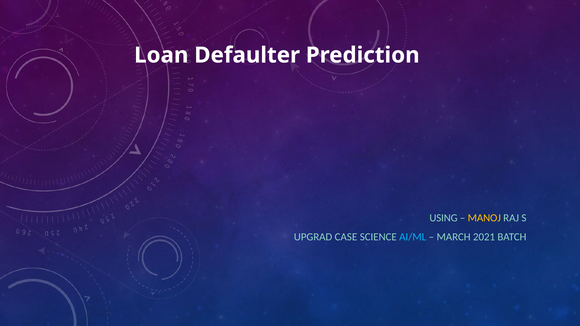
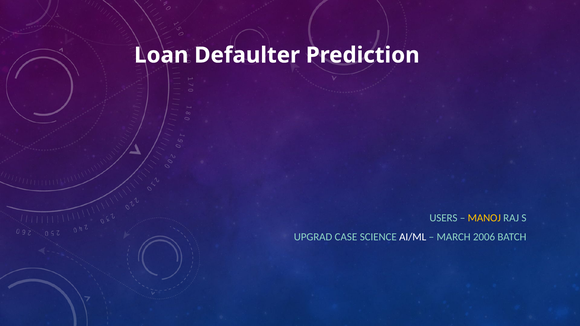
USING: USING -> USERS (443, 218)
AI/ML colour: light blue -> white (413, 237)
2021: 2021 -> 2006 (484, 237)
